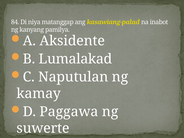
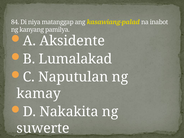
Paggawa: Paggawa -> Nakakita (69, 112)
